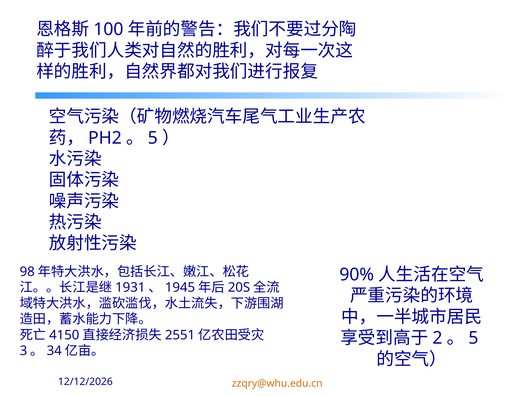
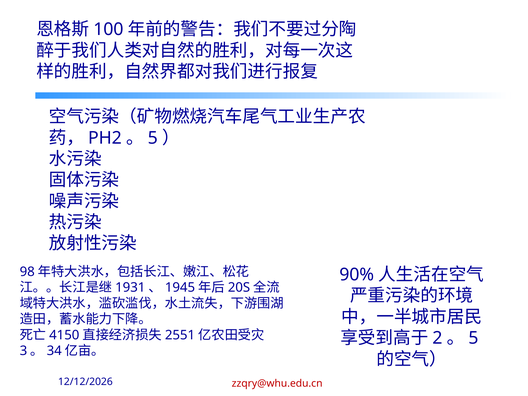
zzqry@whu.edu.cn colour: orange -> red (277, 383)
